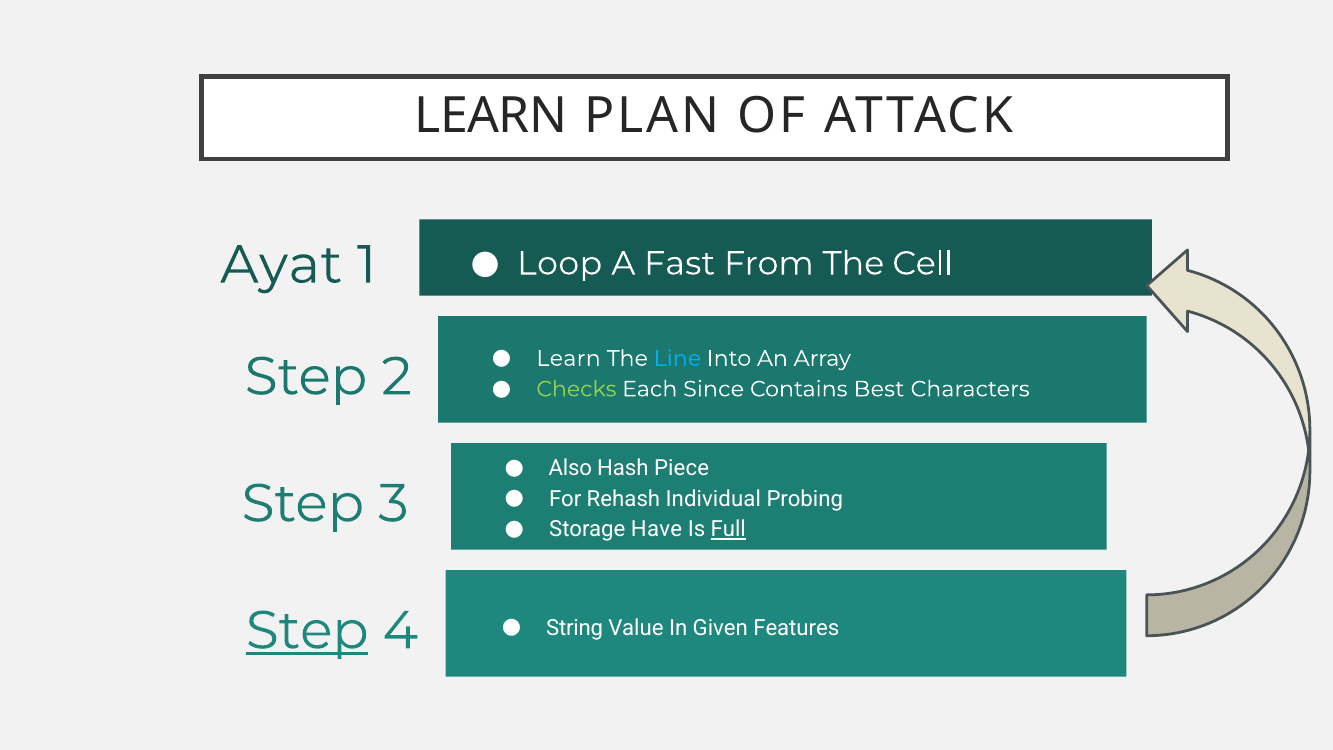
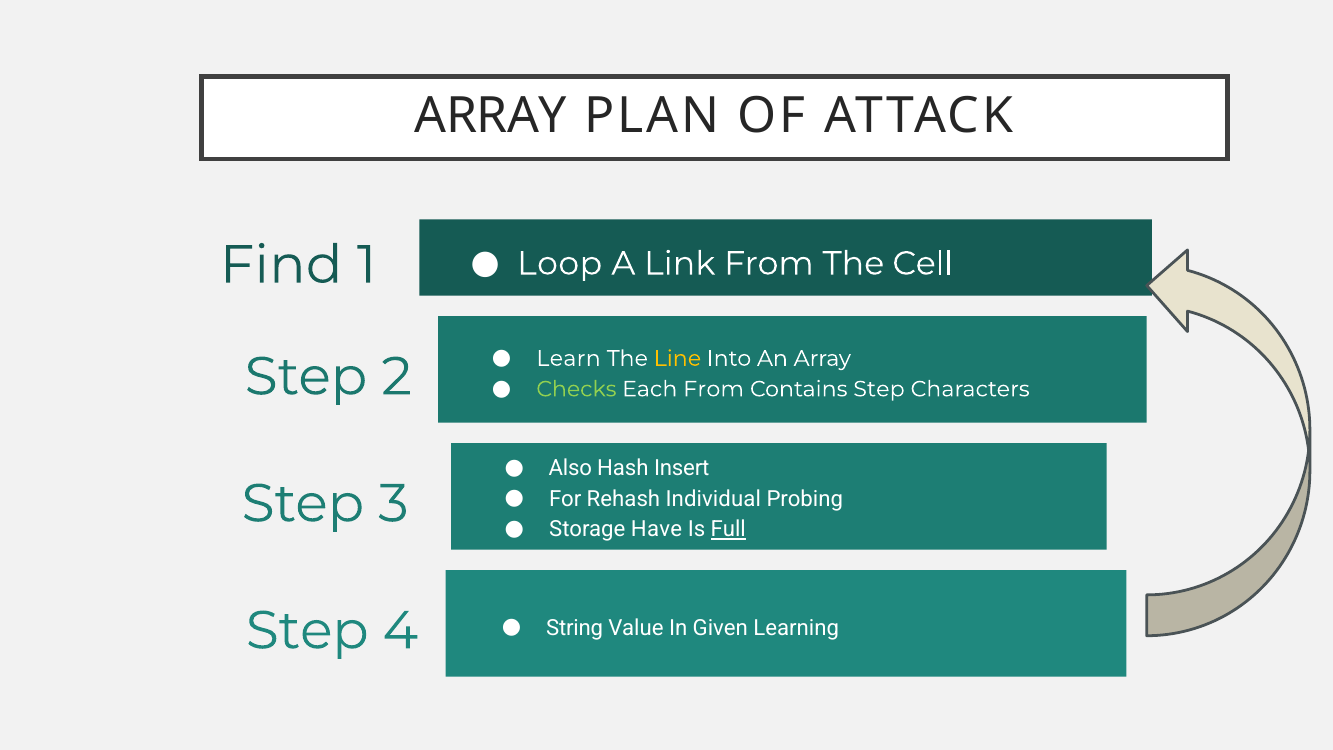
LEARN: LEARN -> ARRAY (491, 116)
Ayat: Ayat -> Find (281, 265)
Fast: Fast -> Link (680, 263)
Line colour: light blue -> yellow (677, 358)
Each Since: Since -> From (714, 389)
Contains Best: Best -> Step (879, 389)
Piece: Piece -> Insert (682, 468)
Step underline: present -> none (307, 631)
Features: Features -> Learning (796, 628)
